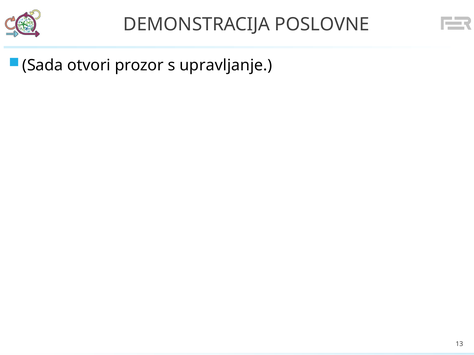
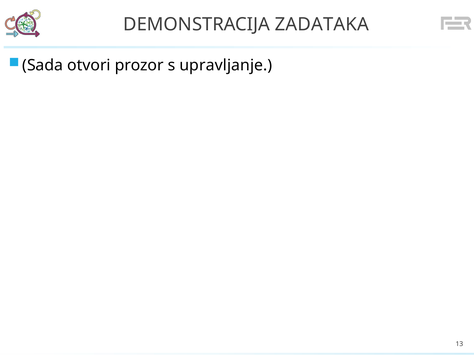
POSLOVNE: POSLOVNE -> ZADATAKA (322, 25)
